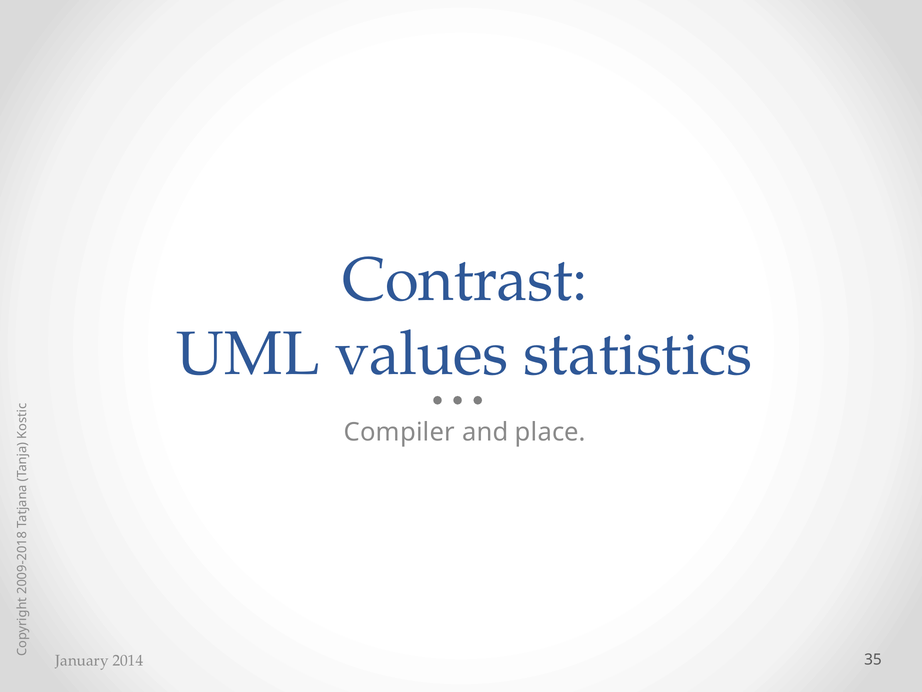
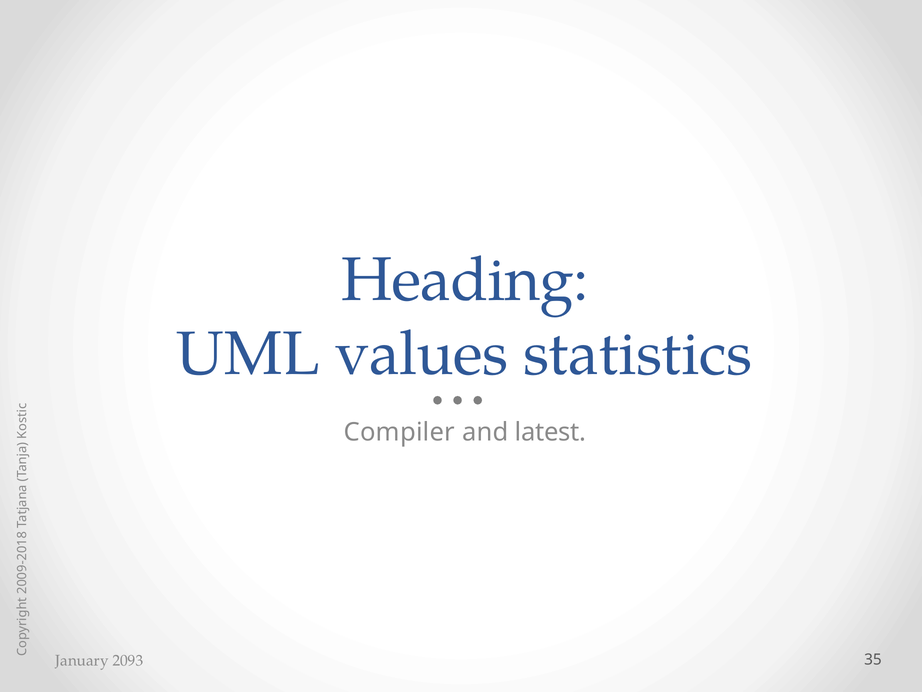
Contrast: Contrast -> Heading (465, 280)
place: place -> latest (551, 432)
2014: 2014 -> 2093 (128, 660)
